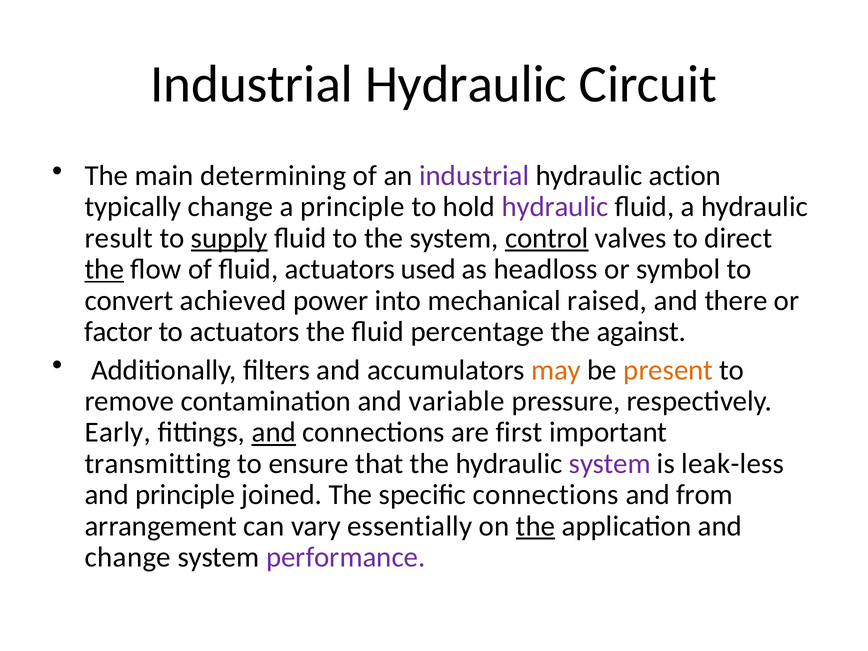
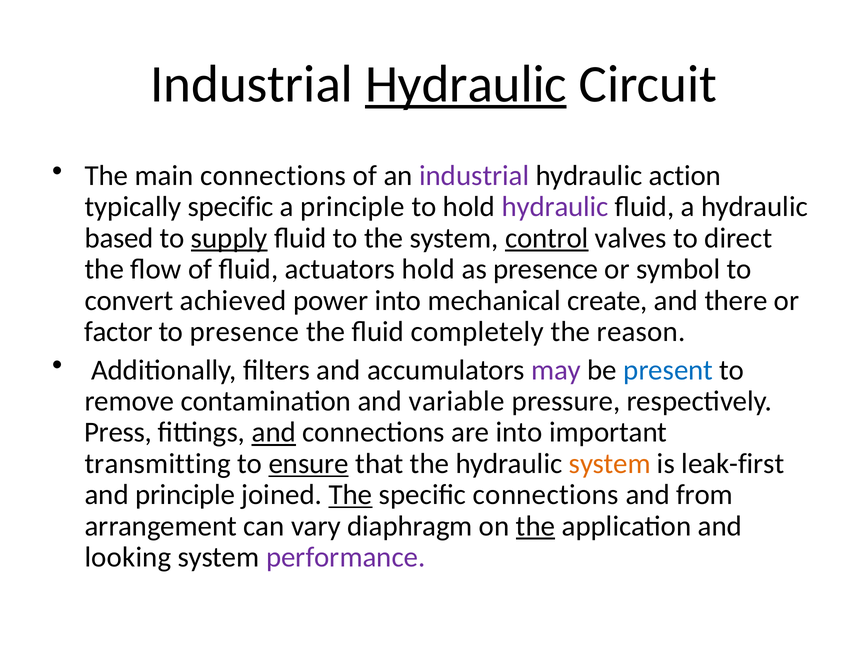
Hydraulic underline: none -> present (466, 84)
main determining: determining -> connections (273, 176)
typically change: change -> specific (231, 207)
result: result -> based (119, 238)
the underline: present -> none (104, 269)
actuators used: used -> hold (428, 269)
as headloss: headloss -> presence (546, 269)
raised: raised -> create (607, 301)
to actuators: actuators -> presence (245, 332)
percentage: percentage -> completely (477, 332)
against: against -> reason (641, 332)
may colour: orange -> purple (556, 370)
present colour: orange -> blue (668, 370)
Early: Early -> Press (118, 432)
are first: first -> into (519, 432)
ensure underline: none -> present (309, 464)
system colour: purple -> orange (610, 464)
leak-less: leak-less -> leak-first (733, 464)
The underline: none -> present (351, 495)
essentially: essentially -> diaphragm (410, 526)
change: change -> looking (128, 557)
